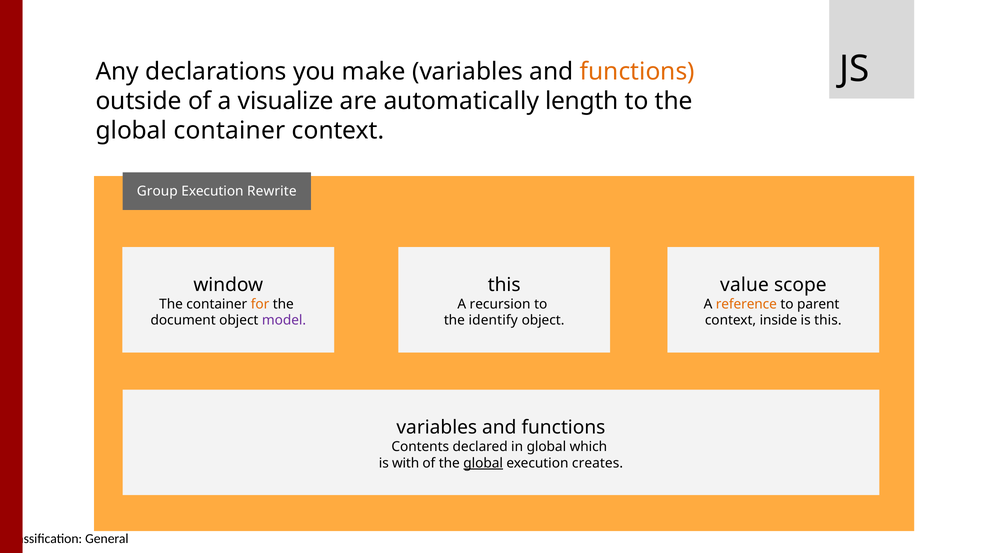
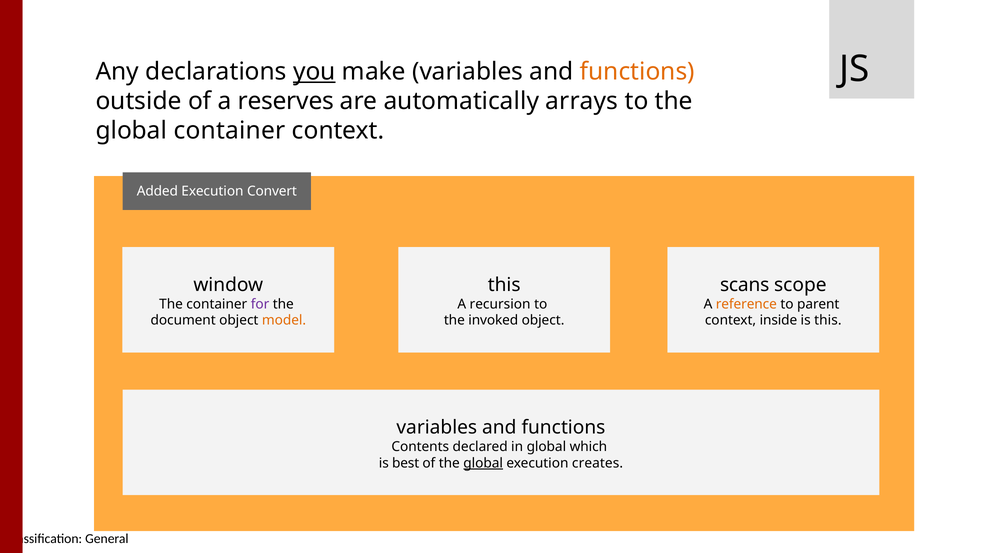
you underline: none -> present (314, 72)
visualize: visualize -> reserves (286, 101)
length: length -> arrays (582, 101)
Group: Group -> Added (157, 191)
Rewrite: Rewrite -> Convert (272, 191)
value: value -> scans (745, 285)
for colour: orange -> purple (260, 304)
model colour: purple -> orange (284, 320)
identify: identify -> invoked (493, 320)
with: with -> best (406, 463)
